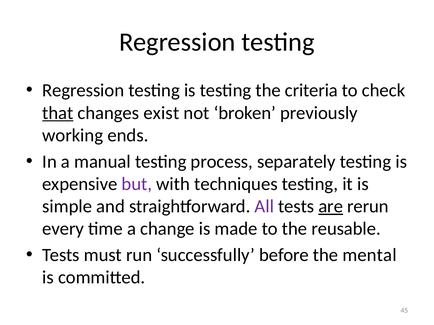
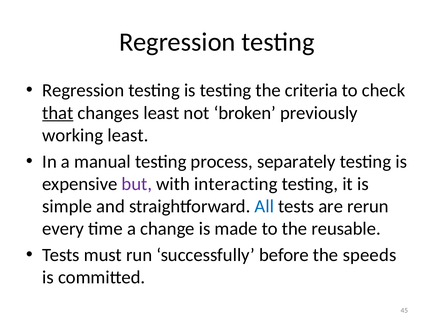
changes exist: exist -> least (161, 113)
working ends: ends -> least (128, 136)
techniques: techniques -> interacting (236, 184)
All colour: purple -> blue (264, 207)
are underline: present -> none (331, 207)
mental: mental -> speeds (370, 255)
